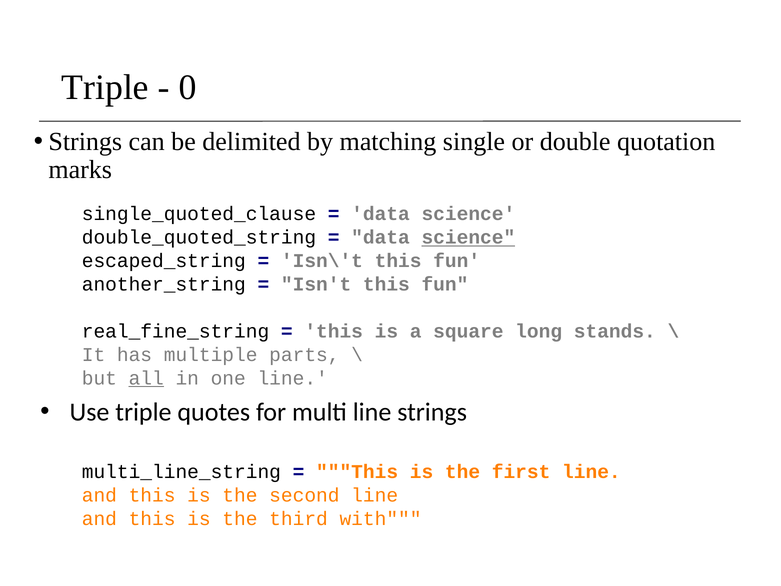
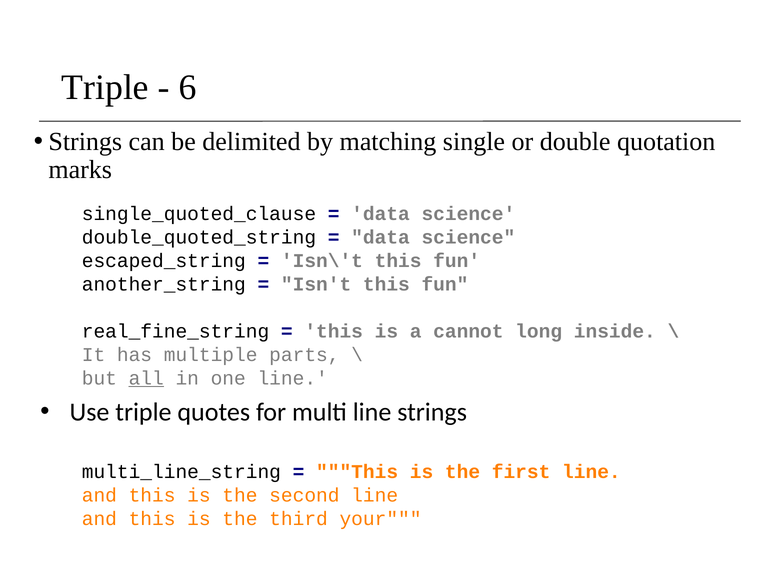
0: 0 -> 6 (188, 88)
science underline: present -> none (468, 237)
square: square -> cannot (468, 331)
stands: stands -> inside (615, 331)
with: with -> your (381, 519)
